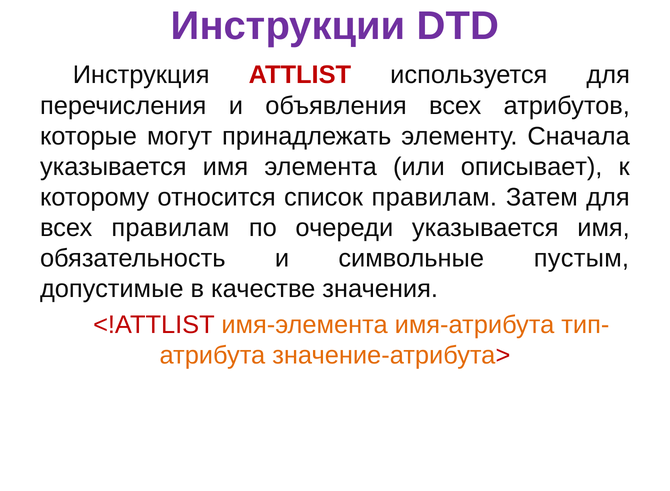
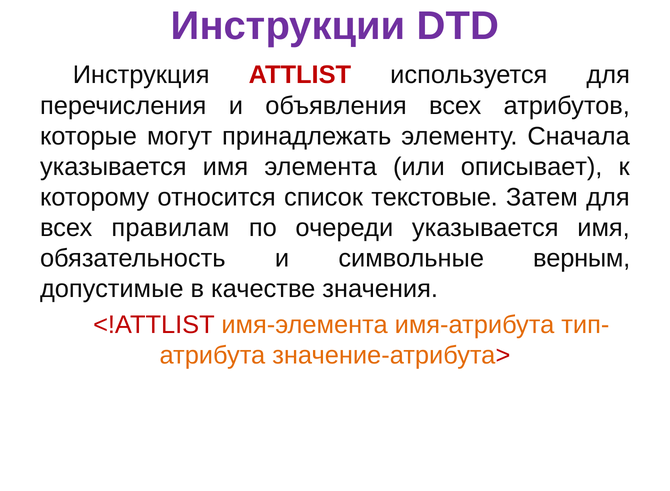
список правилам: правилам -> текстовые (435, 197)
пустым: пустым -> верным (582, 258)
